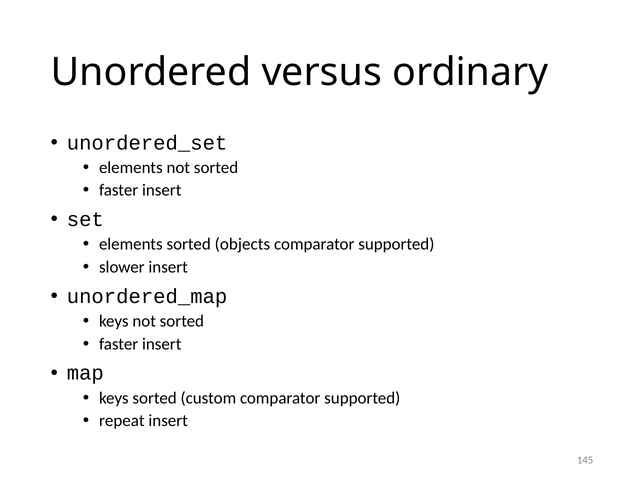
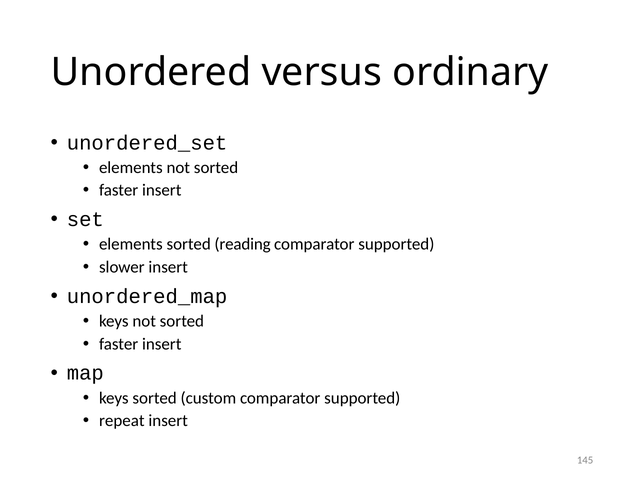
objects: objects -> reading (243, 244)
